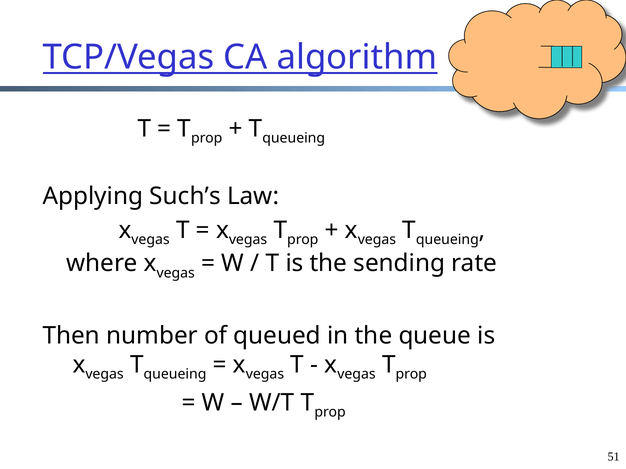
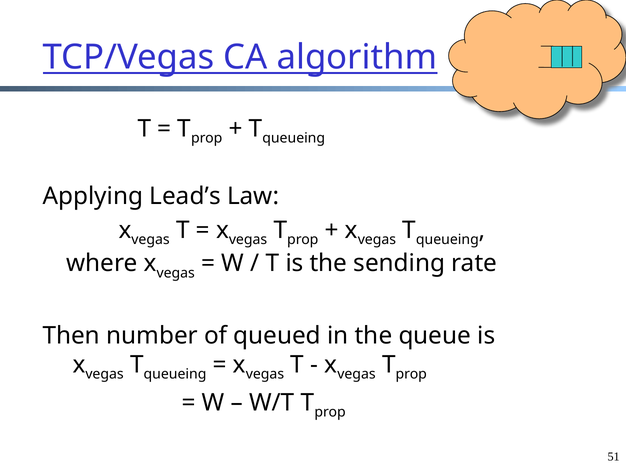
Such’s: Such’s -> Lead’s (185, 196)
